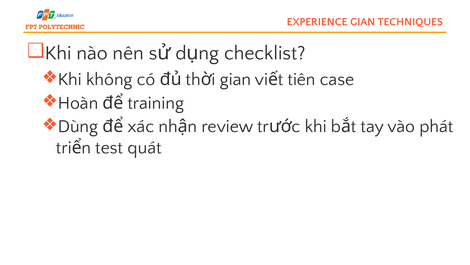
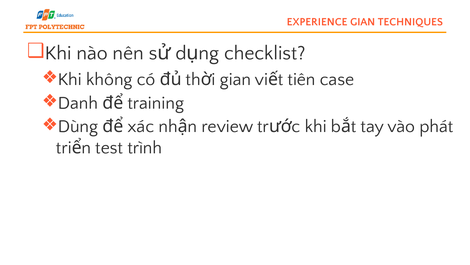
Hoàn: Hoàn -> Danh (78, 103)
quát: quát -> trình (145, 147)
